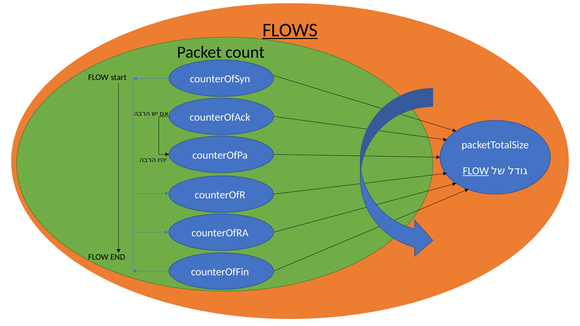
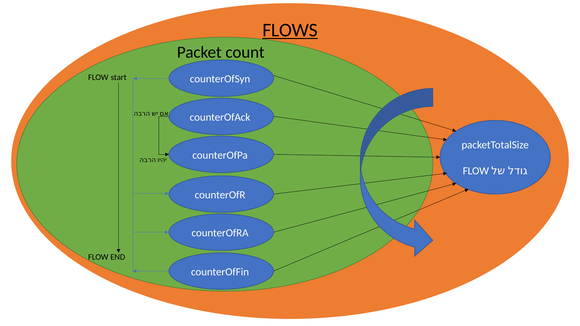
FLOW underline: present -> none (476, 171)
